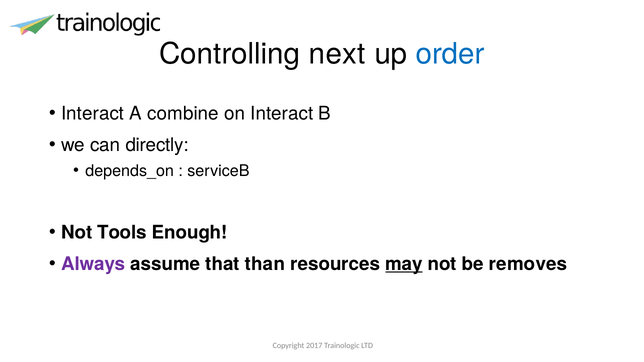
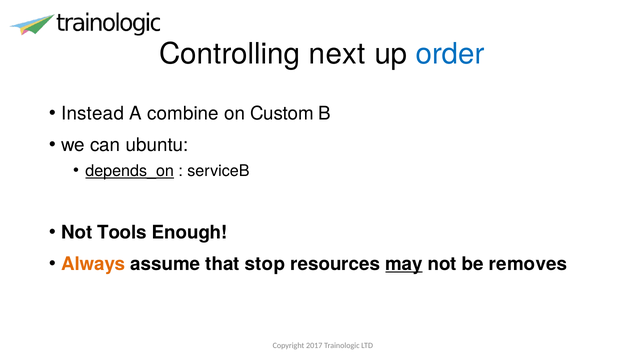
Interact: Interact -> Instead (93, 114)
on Interact: Interact -> Custom (282, 114)
directly: directly -> ubuntu (157, 145)
depends_on underline: none -> present (130, 171)
Always colour: purple -> orange (93, 264)
than: than -> stop (265, 264)
